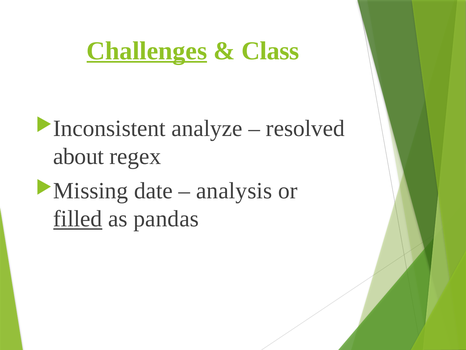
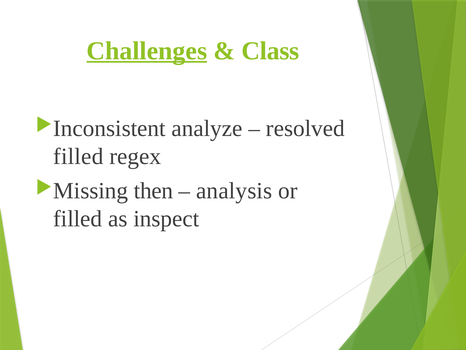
about: about -> filled (78, 156)
date: date -> then (154, 191)
filled underline: present -> none (78, 219)
pandas: pandas -> inspect (166, 219)
